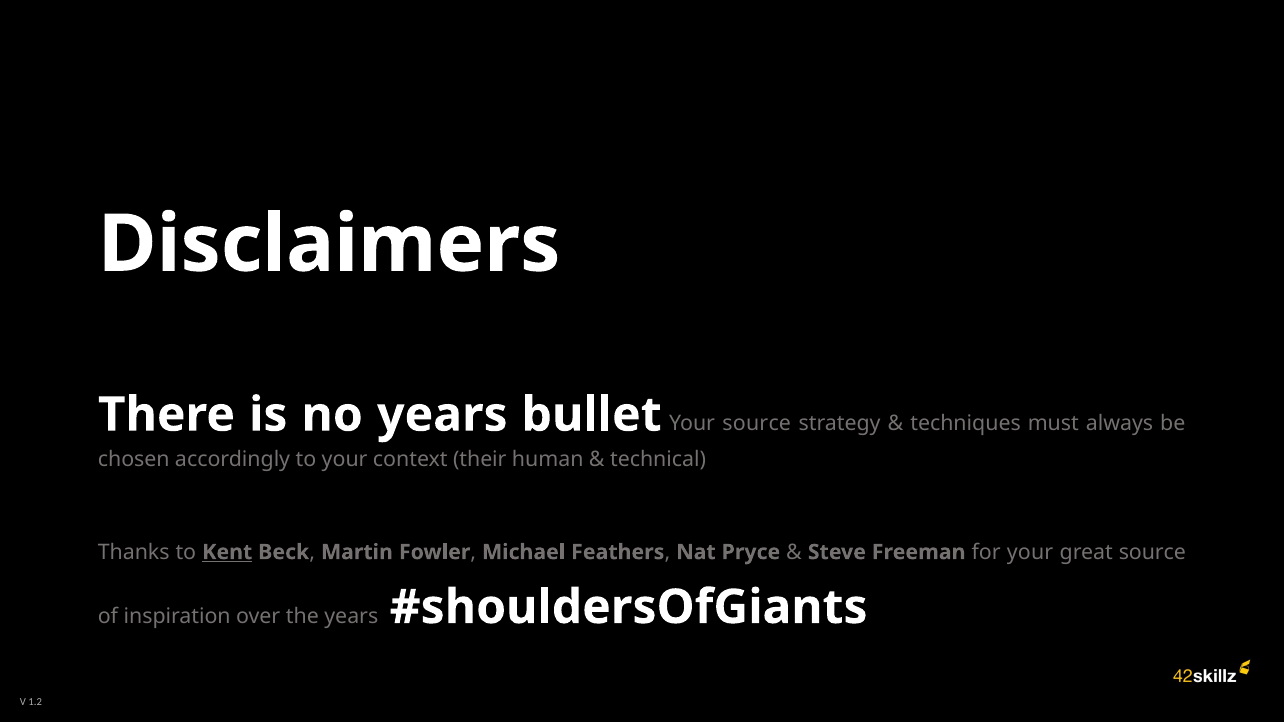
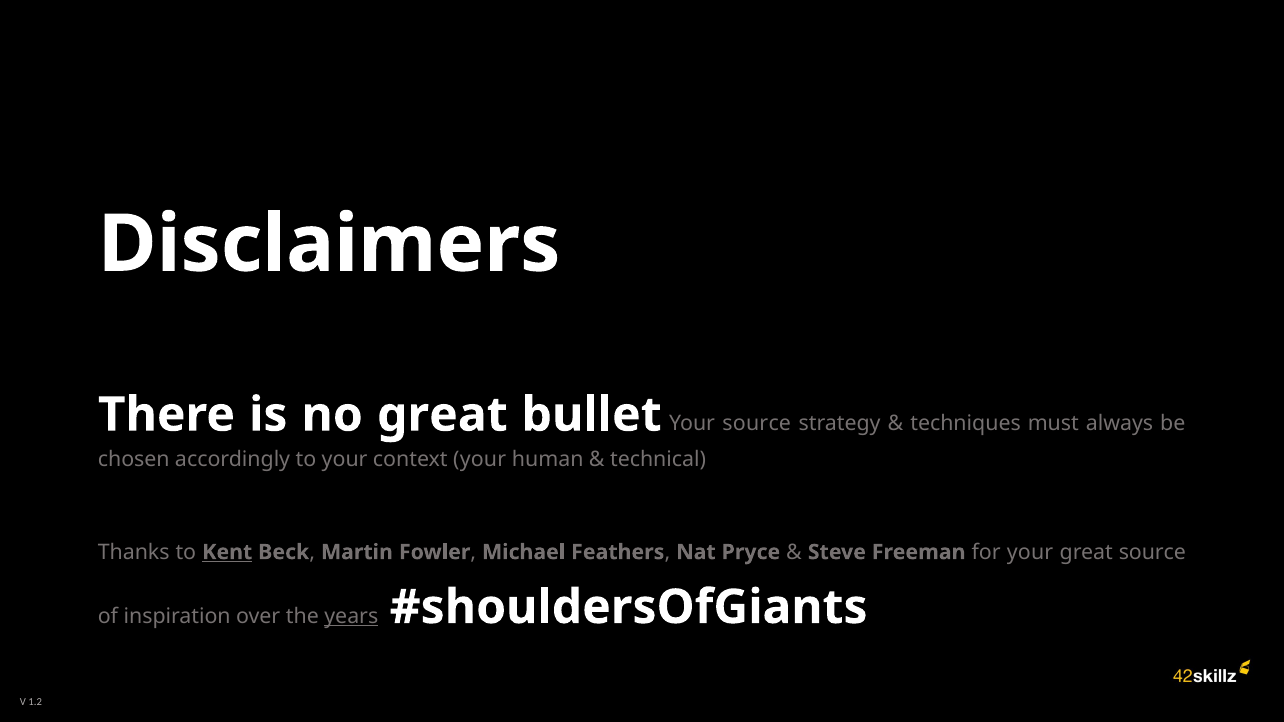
no years: years -> great (442, 415)
context their: their -> your (480, 460)
years underline: none -> present (351, 616)
